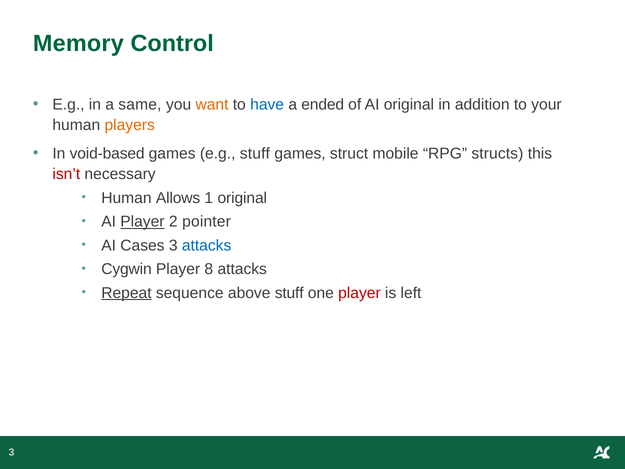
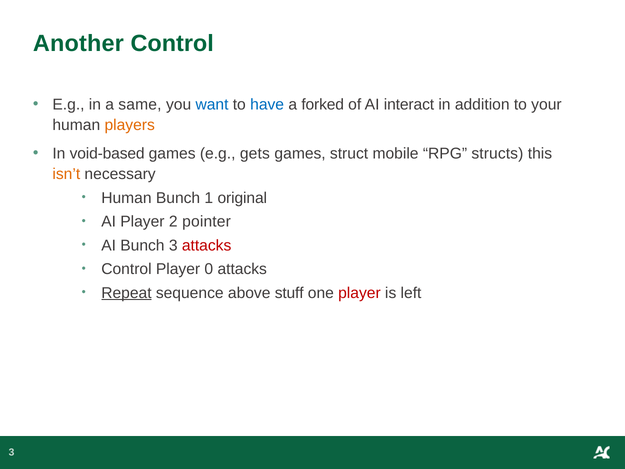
Memory: Memory -> Another (78, 44)
want colour: orange -> blue (212, 104)
ended: ended -> forked (323, 104)
AI original: original -> interact (409, 104)
e.g stuff: stuff -> gets (255, 153)
isn’t colour: red -> orange (66, 174)
Human Allows: Allows -> Bunch (178, 198)
Player underline: present -> none (142, 222)
AI Cases: Cases -> Bunch (142, 245)
attacks colour: blue -> red (207, 245)
Cygwin: Cygwin -> Control (126, 269)
8: 8 -> 0 (209, 269)
